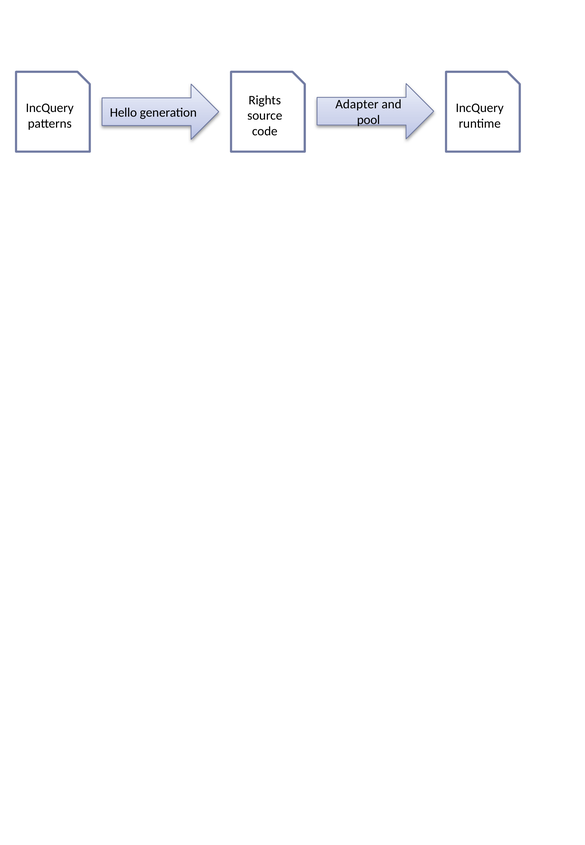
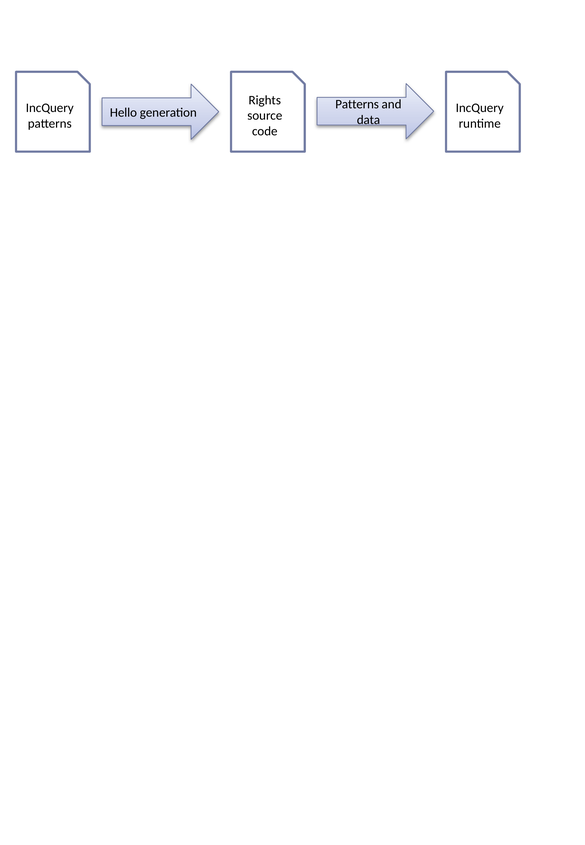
Adapter: Adapter -> Patterns (357, 104)
pool: pool -> data (368, 120)
